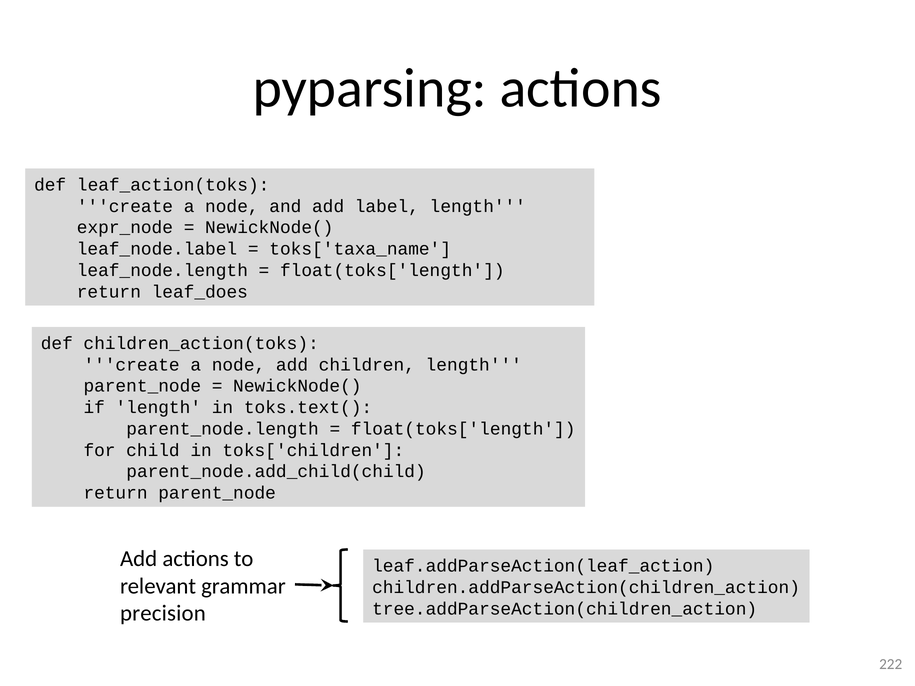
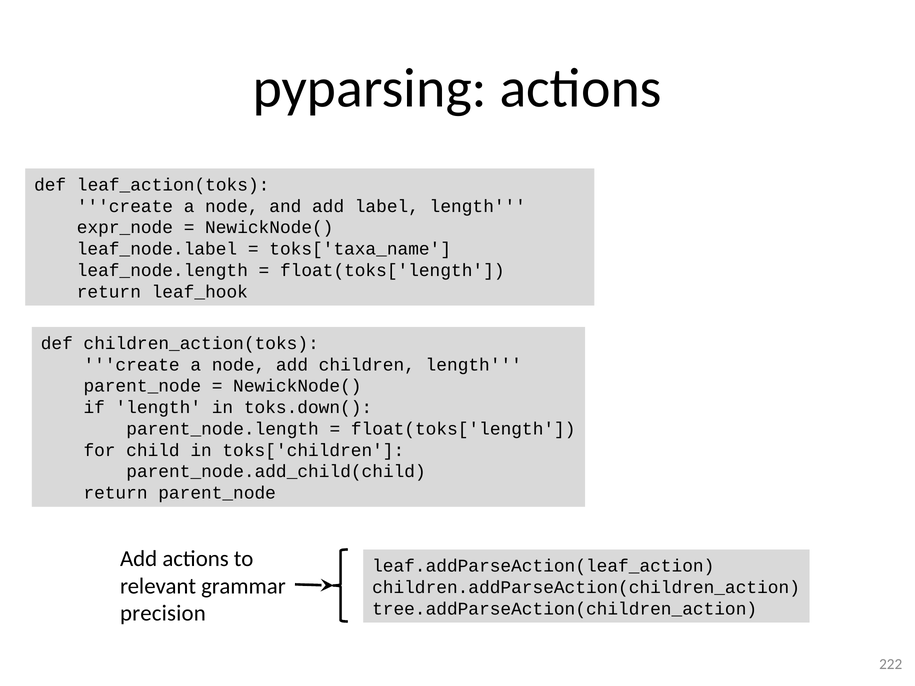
leaf_does: leaf_does -> leaf_hook (200, 292)
toks.text(: toks.text( -> toks.down( (308, 408)
